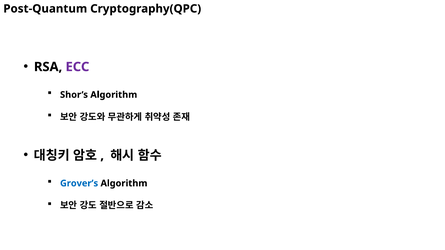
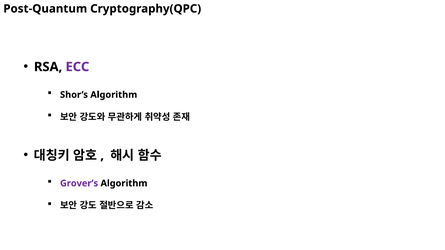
Grover’s colour: blue -> purple (79, 184)
